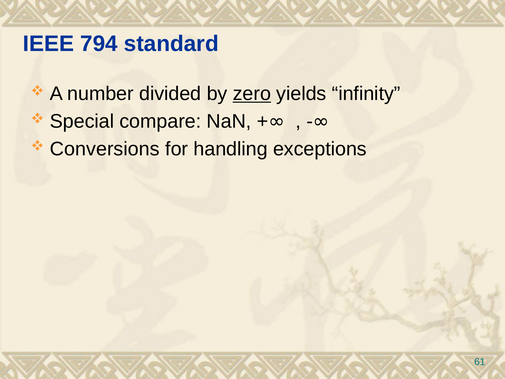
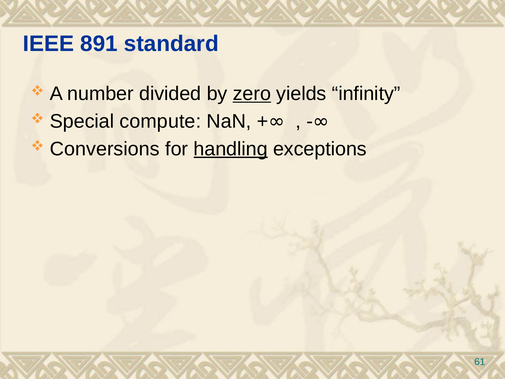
794: 794 -> 891 (99, 44)
compare: compare -> compute (160, 121)
handling underline: none -> present (231, 149)
